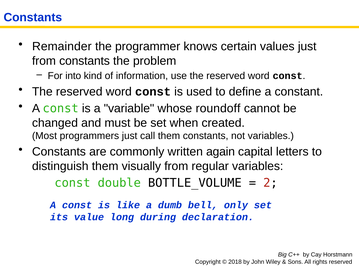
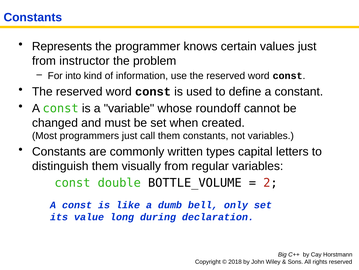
Remainder: Remainder -> Represents (62, 46)
from constants: constants -> instructor (84, 61)
again: again -> types (220, 151)
